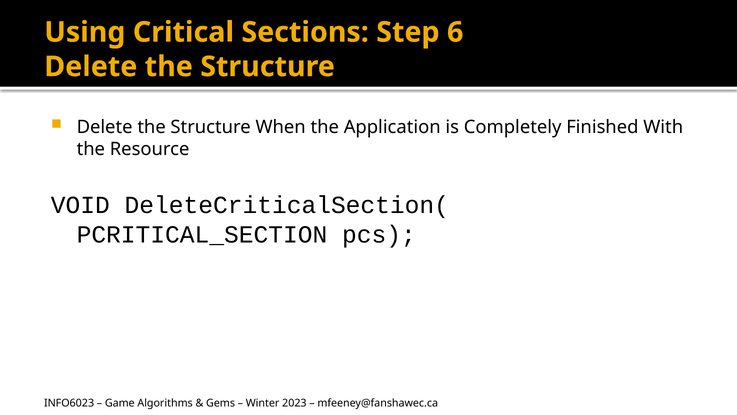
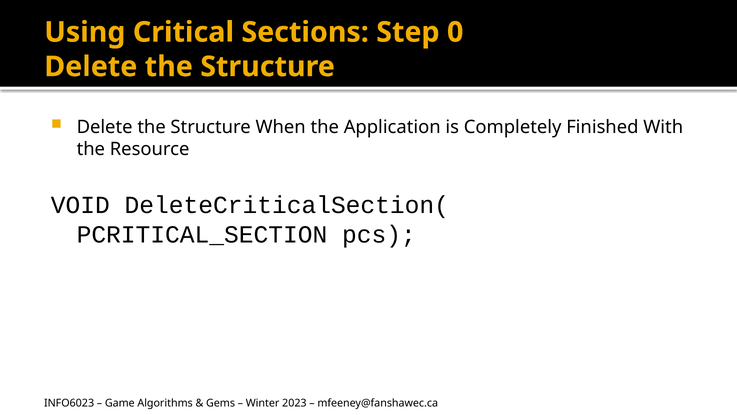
6: 6 -> 0 (455, 32)
